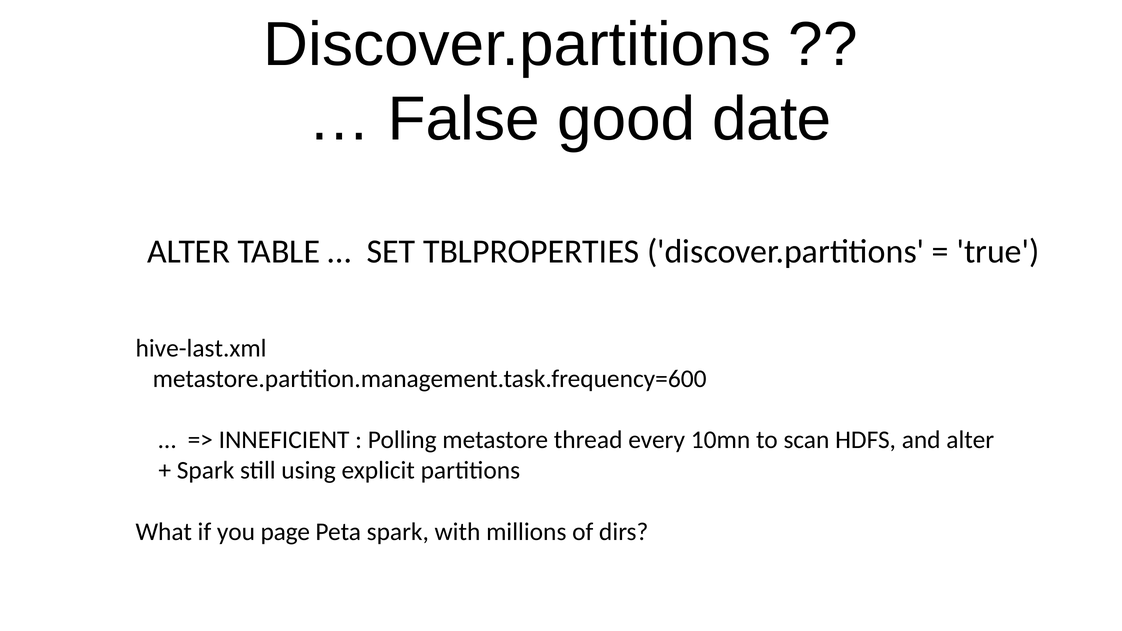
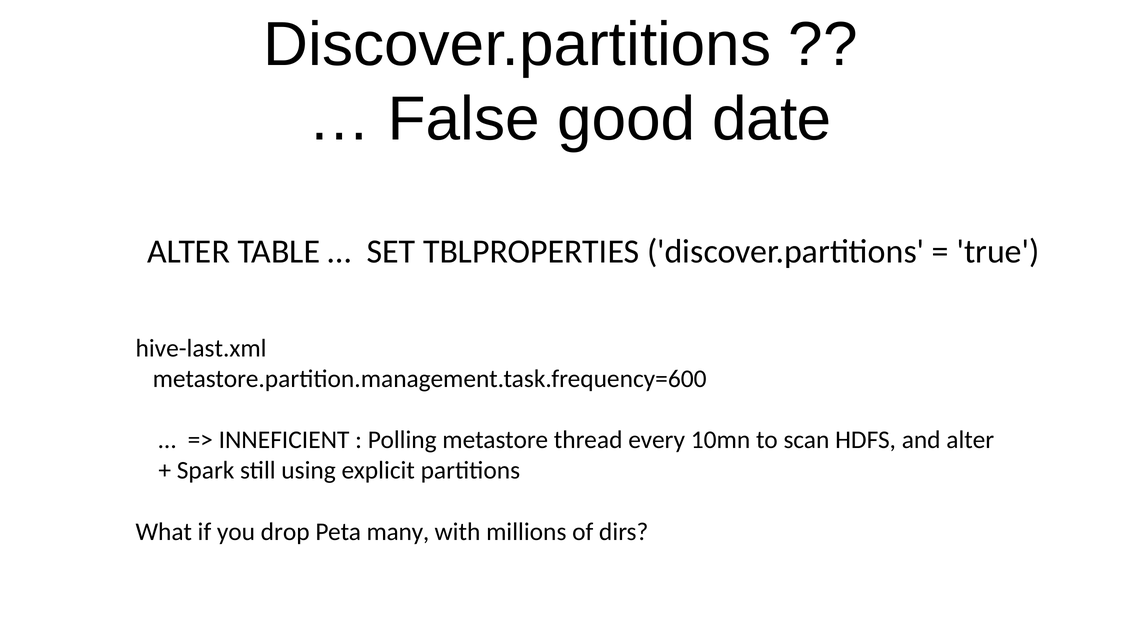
page: page -> drop (285, 532)
Peta spark: spark -> many (398, 532)
